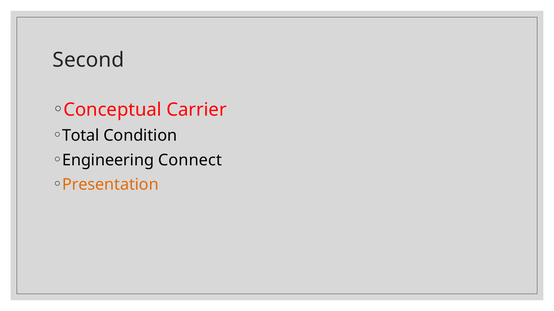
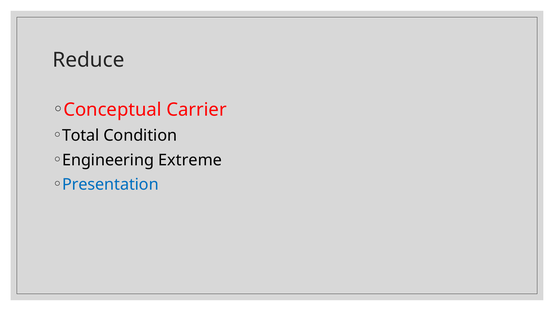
Second: Second -> Reduce (89, 60)
Connect: Connect -> Extreme (190, 160)
Presentation colour: orange -> blue (110, 185)
